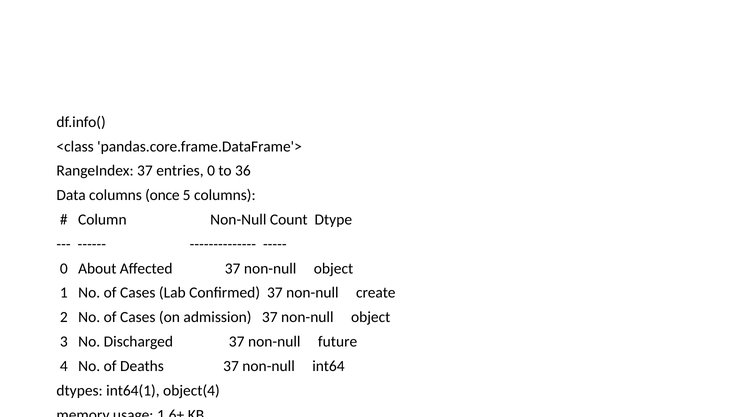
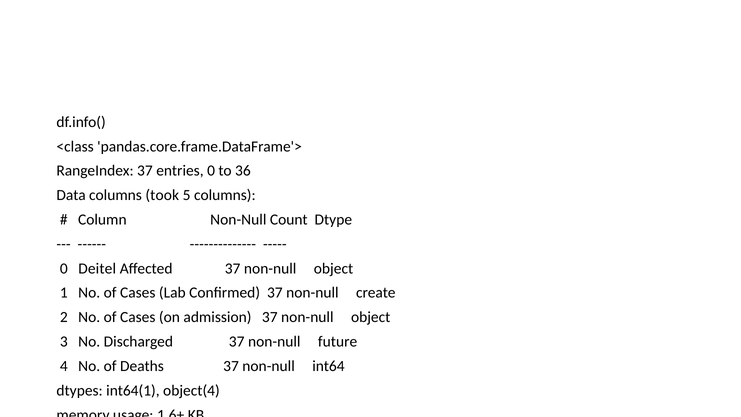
once: once -> took (162, 195)
About: About -> Deitel (97, 268)
